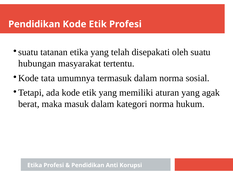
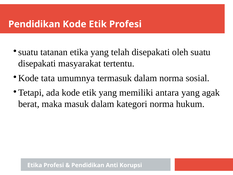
hubungan: hubungan -> disepakati (37, 63)
aturan: aturan -> antara (167, 93)
